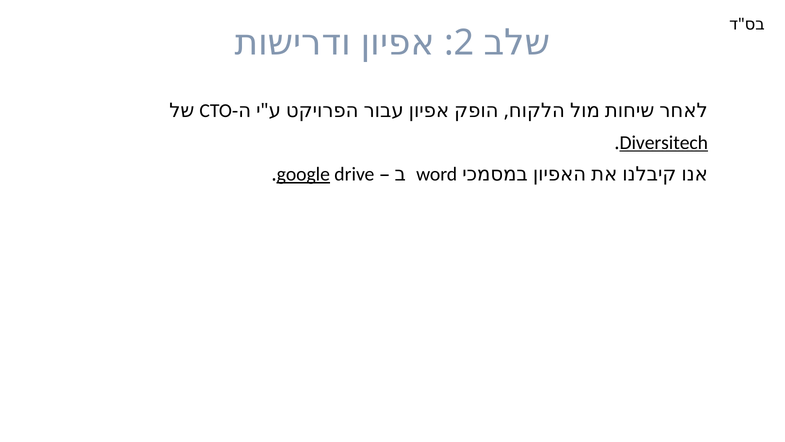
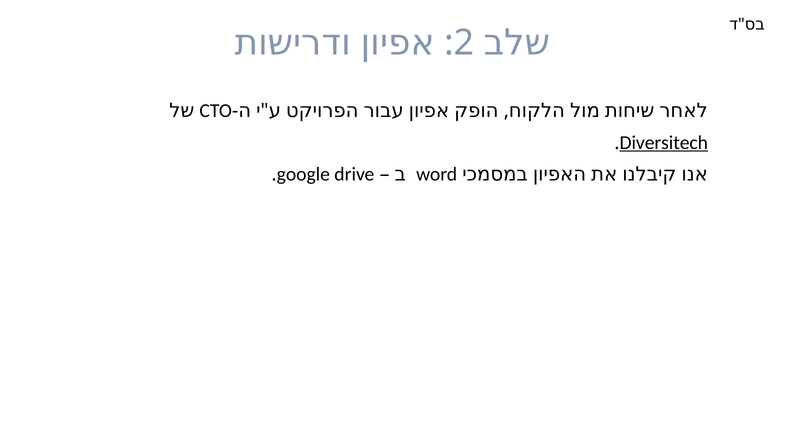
google underline: present -> none (303, 174)
